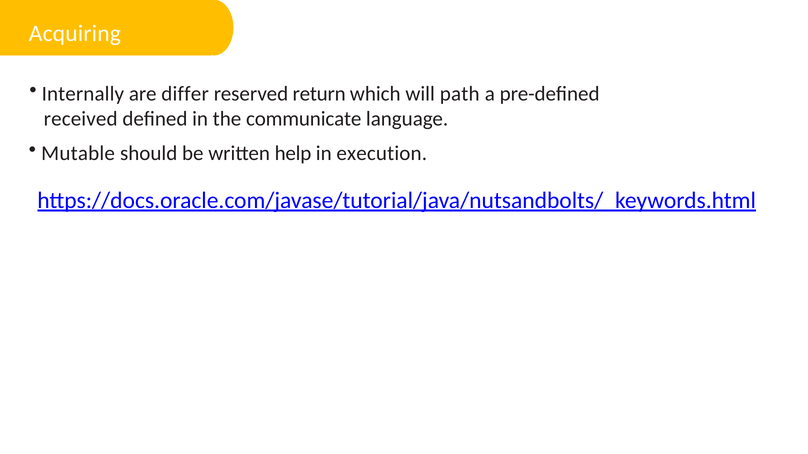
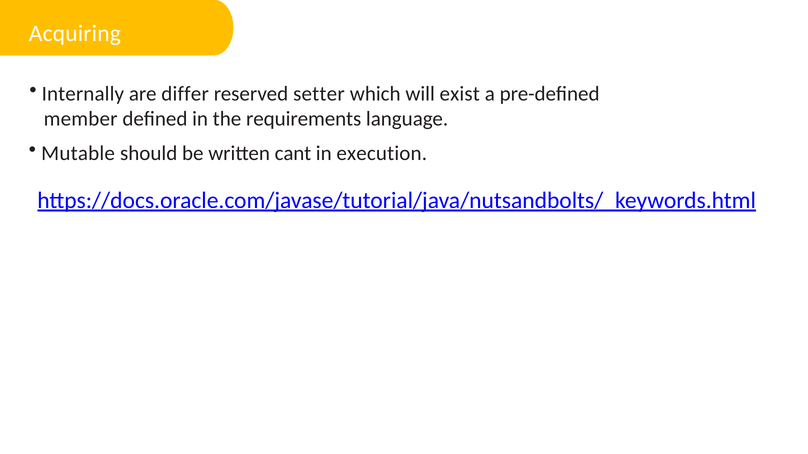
return: return -> setter (319, 94)
path: path -> exist (460, 94)
received: received -> member (81, 119)
communicate: communicate -> requirements (304, 119)
help: help -> cant (293, 153)
